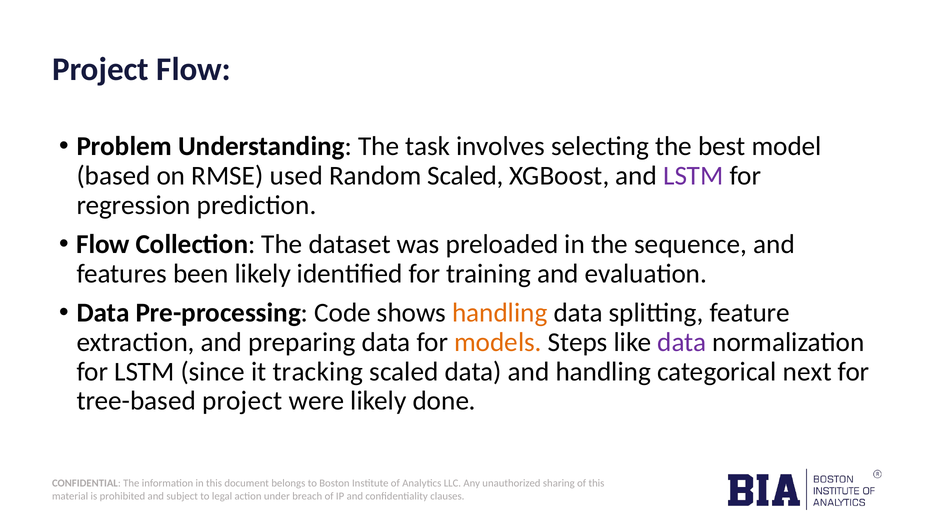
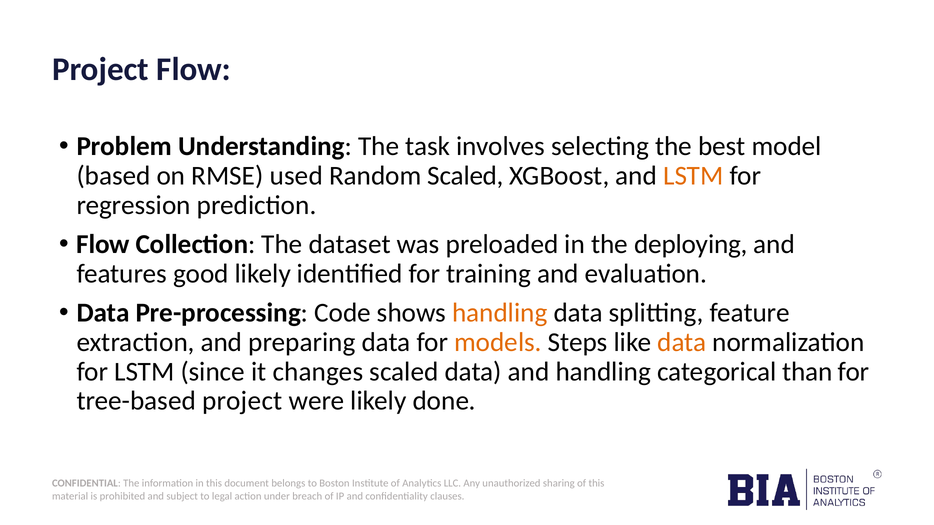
LSTM colour: purple -> orange (693, 176)
sequence: sequence -> deploying (691, 244)
been: been -> good (201, 274)
data colour: purple -> orange (682, 342)
tracking: tracking -> changes (318, 372)
next: next -> than (807, 372)
